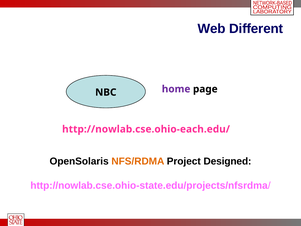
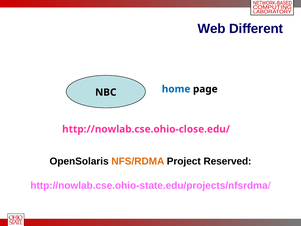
home colour: purple -> blue (176, 89)
http://nowlab.cse.ohio-each.edu/: http://nowlab.cse.ohio-each.edu/ -> http://nowlab.cse.ohio-close.edu/ (146, 129)
Designed: Designed -> Reserved (227, 161)
